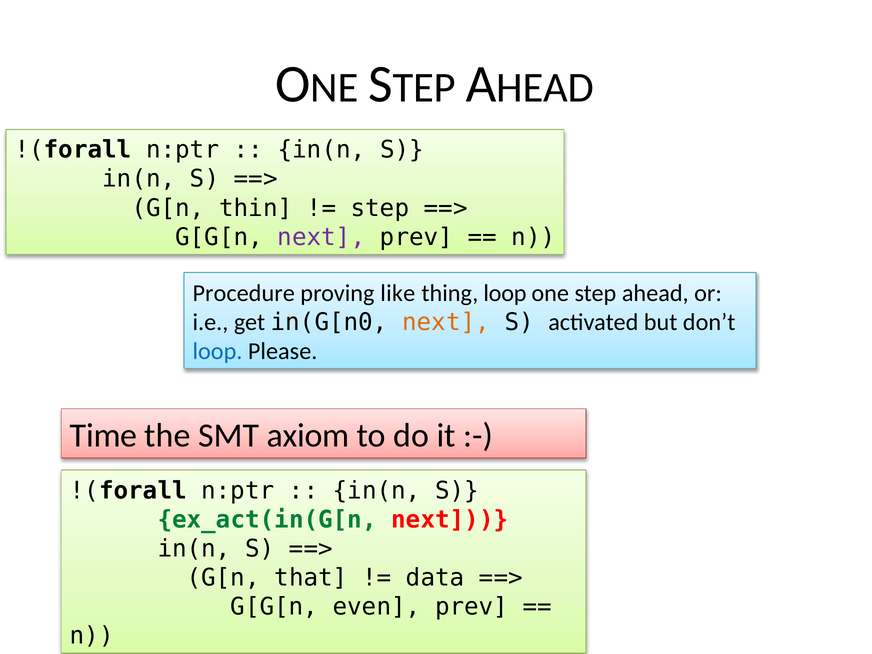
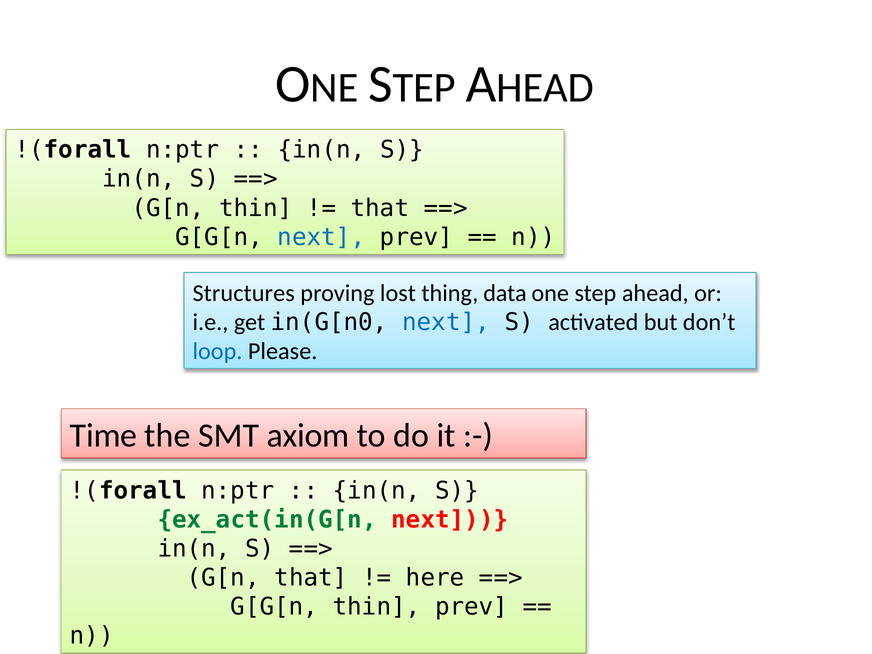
step: step -> that (380, 208)
next colour: purple -> blue (321, 237)
Procedure: Procedure -> Structures (244, 293)
like: like -> lost (398, 293)
thing loop: loop -> data (505, 293)
next colour: orange -> blue (446, 322)
data: data -> here (435, 578)
G[G[n even: even -> thin (377, 607)
